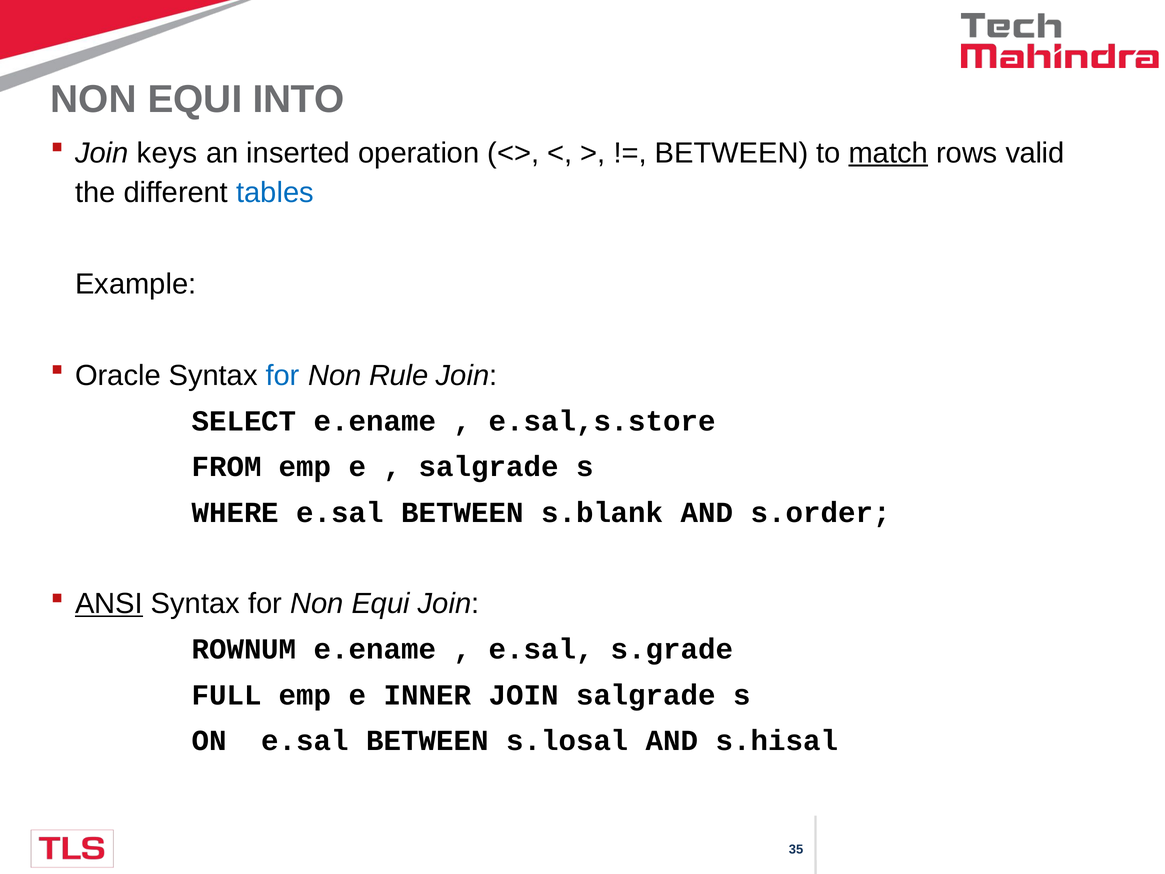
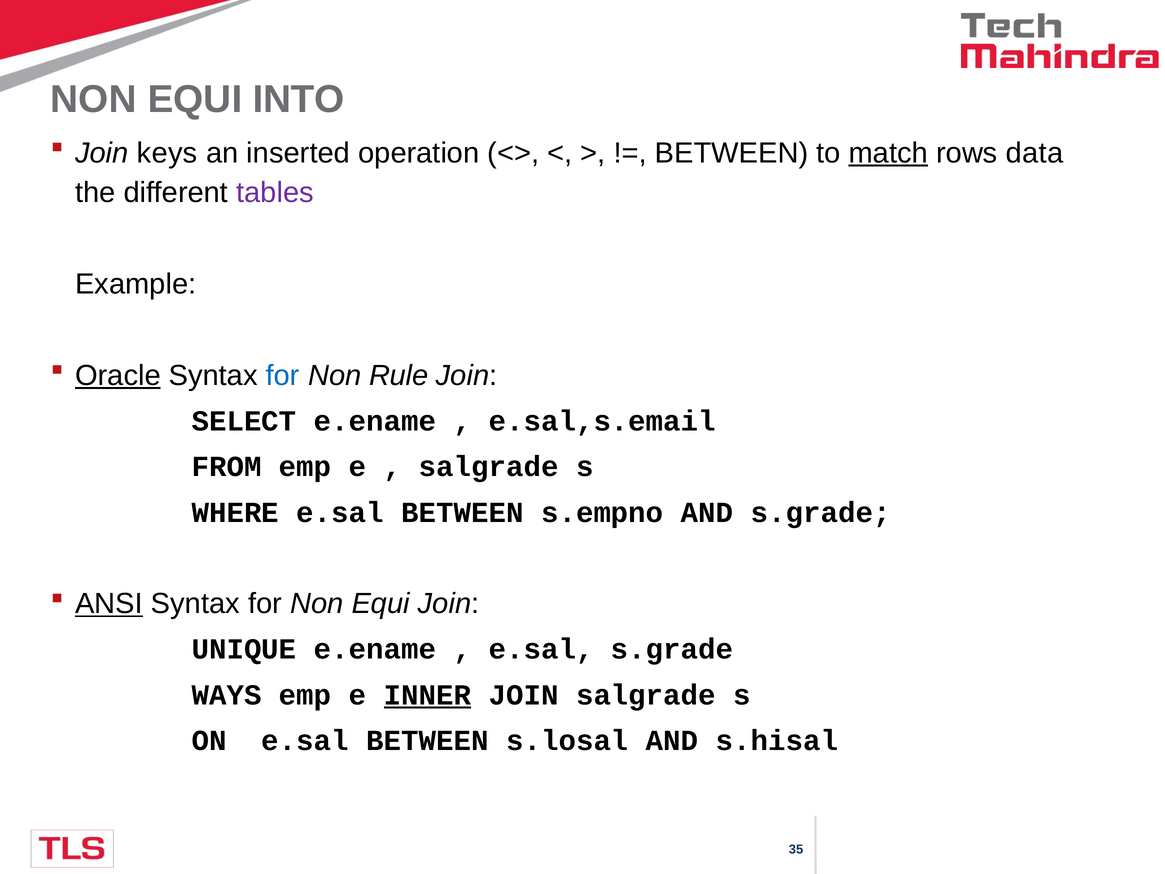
valid: valid -> data (1035, 153)
tables colour: blue -> purple (275, 193)
Oracle underline: none -> present (118, 375)
e.sal,s.store: e.sal,s.store -> e.sal,s.email (602, 421)
s.blank: s.blank -> s.empno (602, 512)
AND s.order: s.order -> s.grade (821, 512)
ROWNUM: ROWNUM -> UNIQUE (244, 649)
FULL: FULL -> WAYS (227, 695)
INNER underline: none -> present (427, 695)
